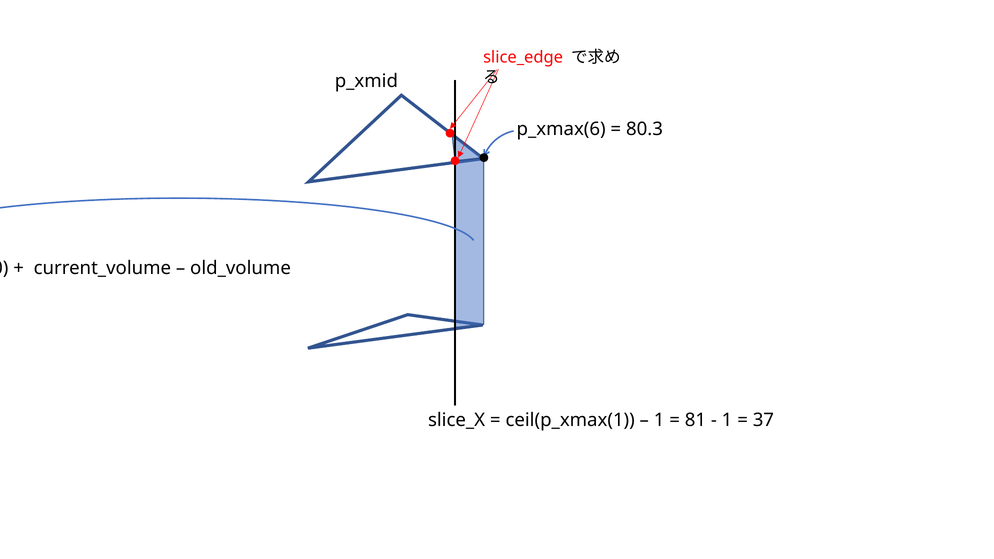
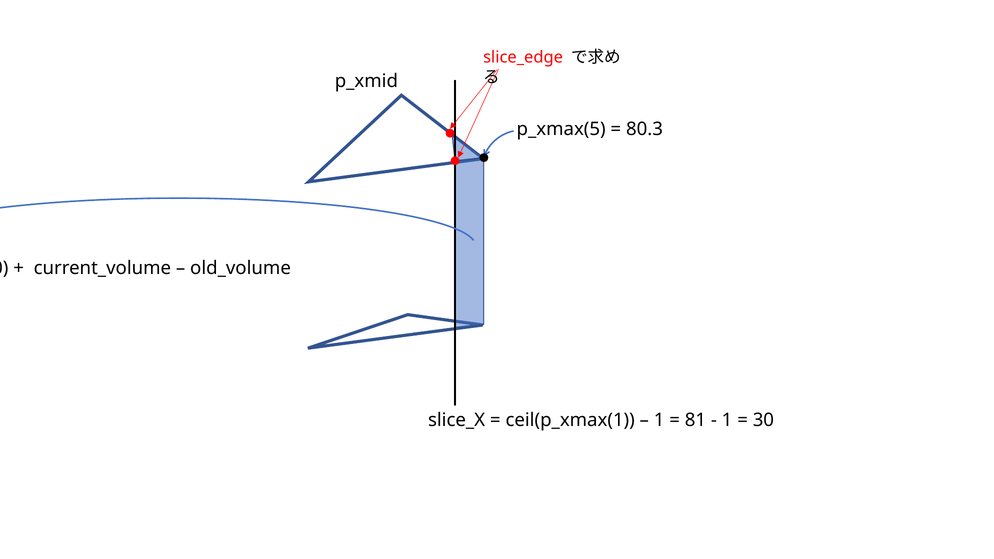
p_xmax(6: p_xmax(6 -> p_xmax(5 (561, 129)
37: 37 -> 30 (763, 420)
